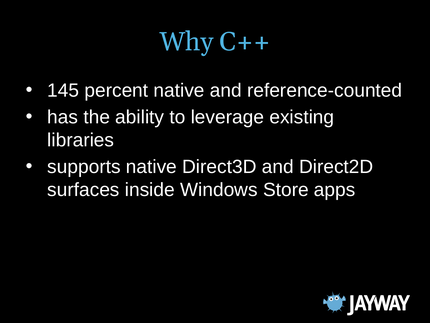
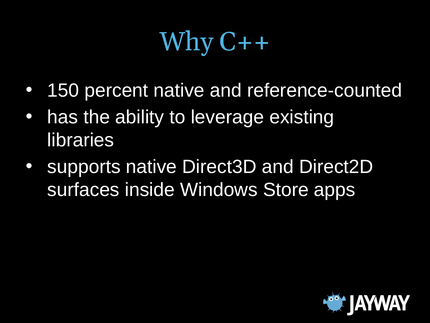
145: 145 -> 150 (63, 90)
